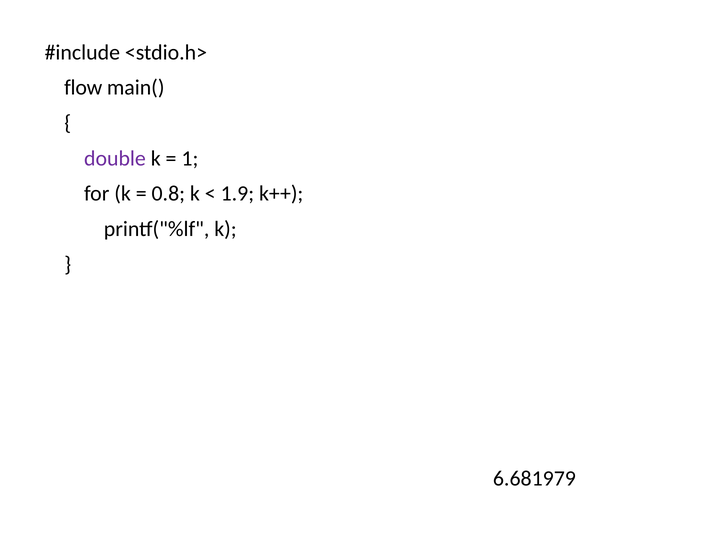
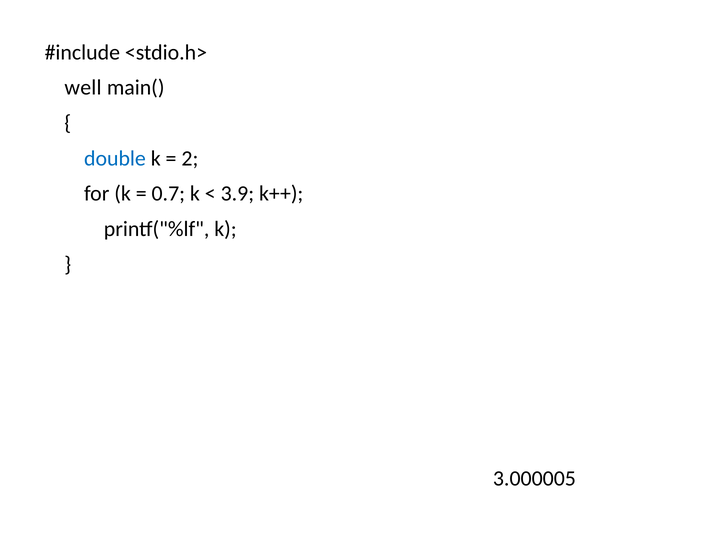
flow: flow -> well (83, 88)
double colour: purple -> blue (115, 158)
1: 1 -> 2 (190, 158)
0.8: 0.8 -> 0.7 (168, 194)
1.9: 1.9 -> 3.9 (237, 194)
6.681979: 6.681979 -> 3.000005 (534, 479)
